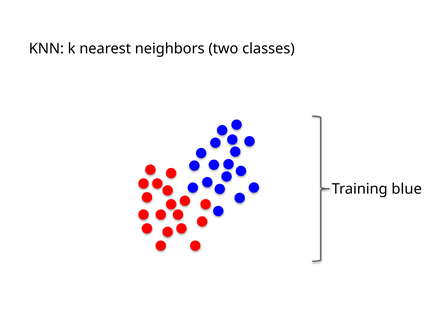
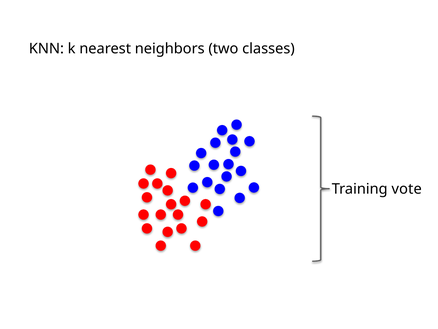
blue: blue -> vote (407, 189)
